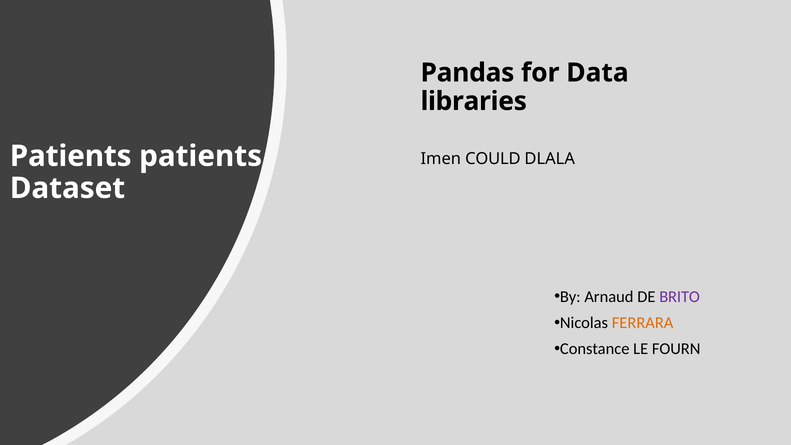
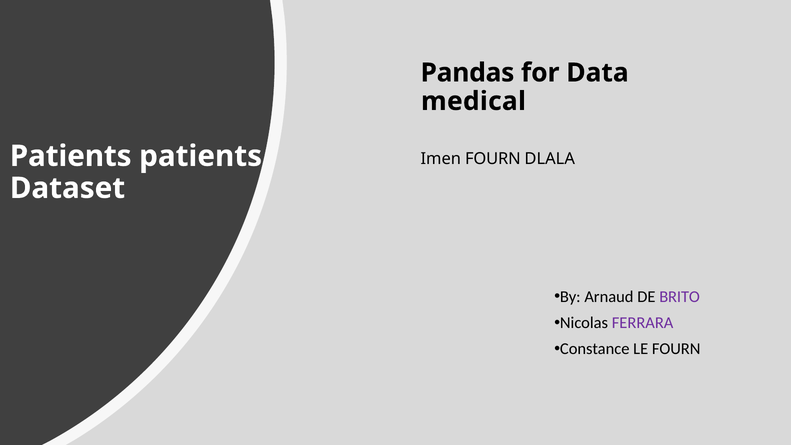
libraries: libraries -> medical (473, 101)
Imen COULD: COULD -> FOURN (493, 159)
FERRARA colour: orange -> purple (643, 323)
